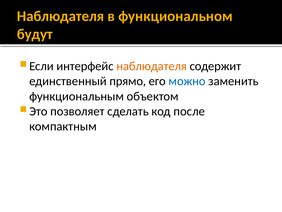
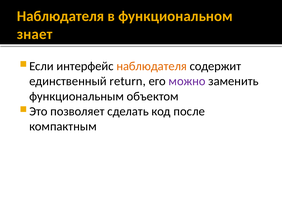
будут: будут -> знает (35, 34)
прямо: прямо -> return (128, 81)
можно colour: blue -> purple (187, 81)
